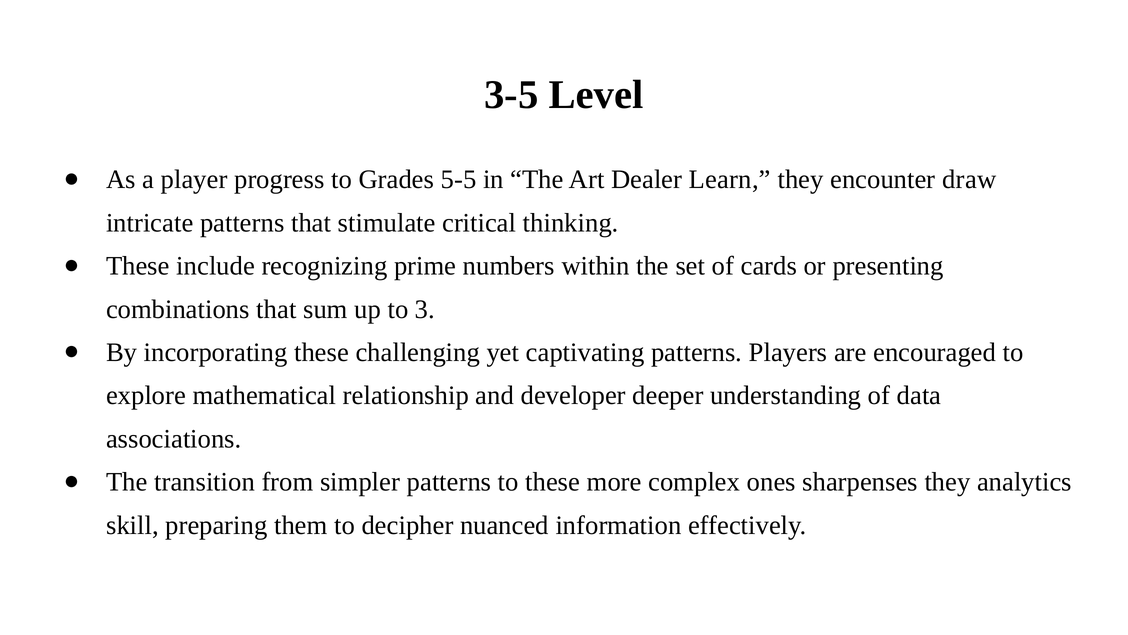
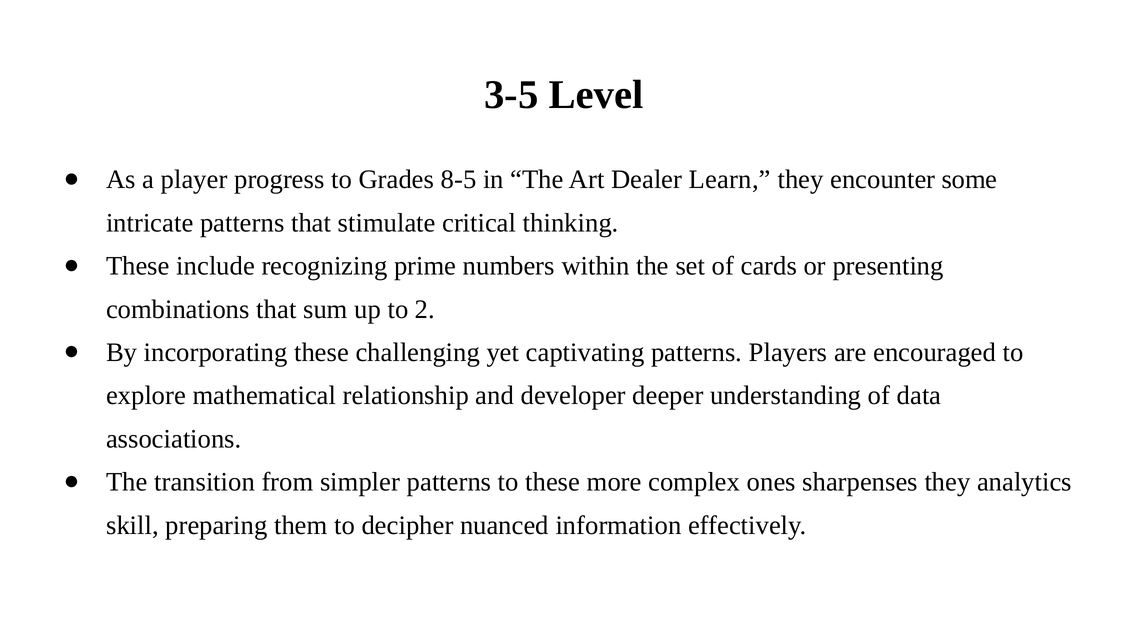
5-5: 5-5 -> 8-5 (459, 180)
draw: draw -> some (970, 180)
3: 3 -> 2 (425, 309)
